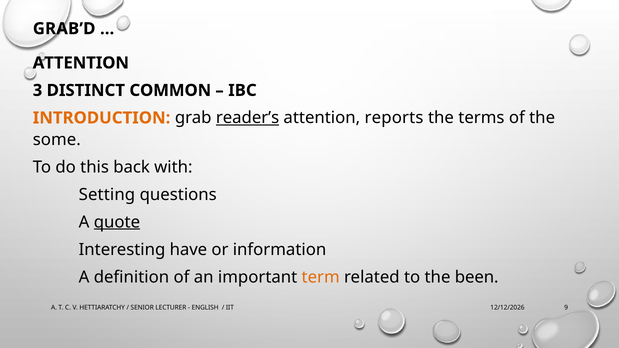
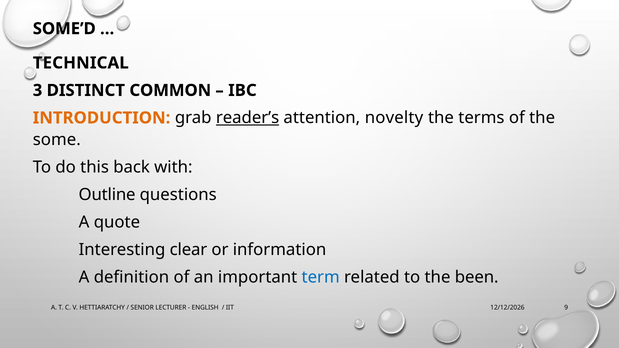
GRAB’D: GRAB’D -> SOME’D (64, 29)
ATTENTION: ATTENTION -> TECHNICAL (81, 63)
reports: reports -> novelty (394, 118)
Setting: Setting -> Outline (107, 195)
quote underline: present -> none (117, 222)
have: have -> clear (188, 250)
term colour: orange -> blue (321, 277)
